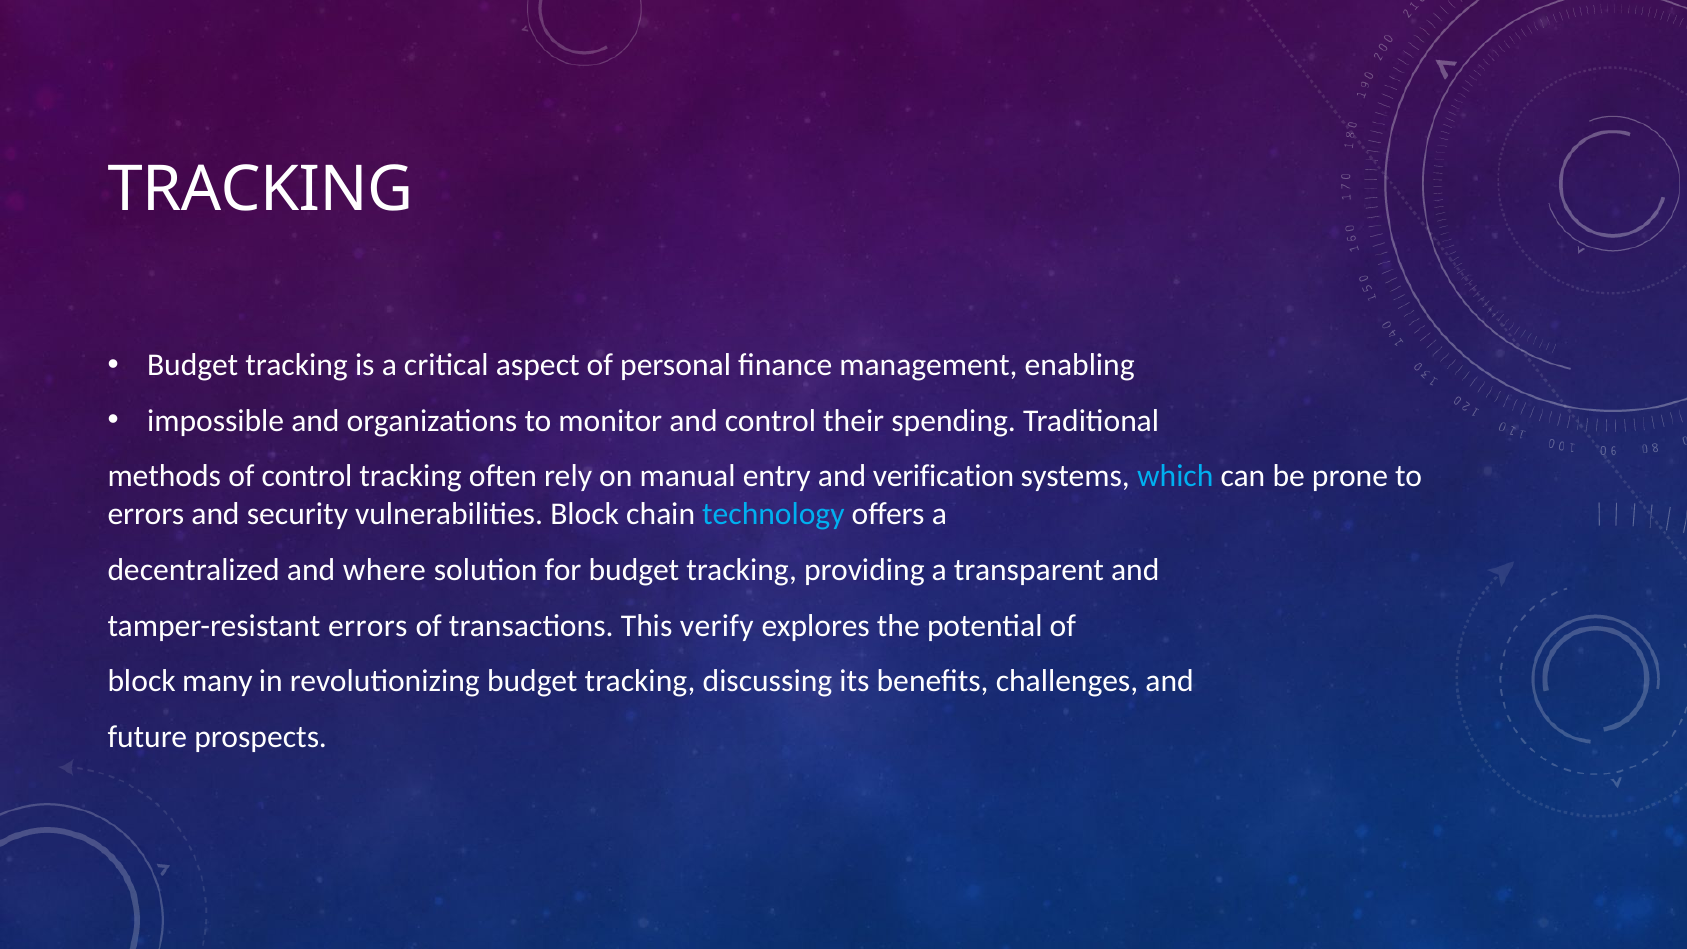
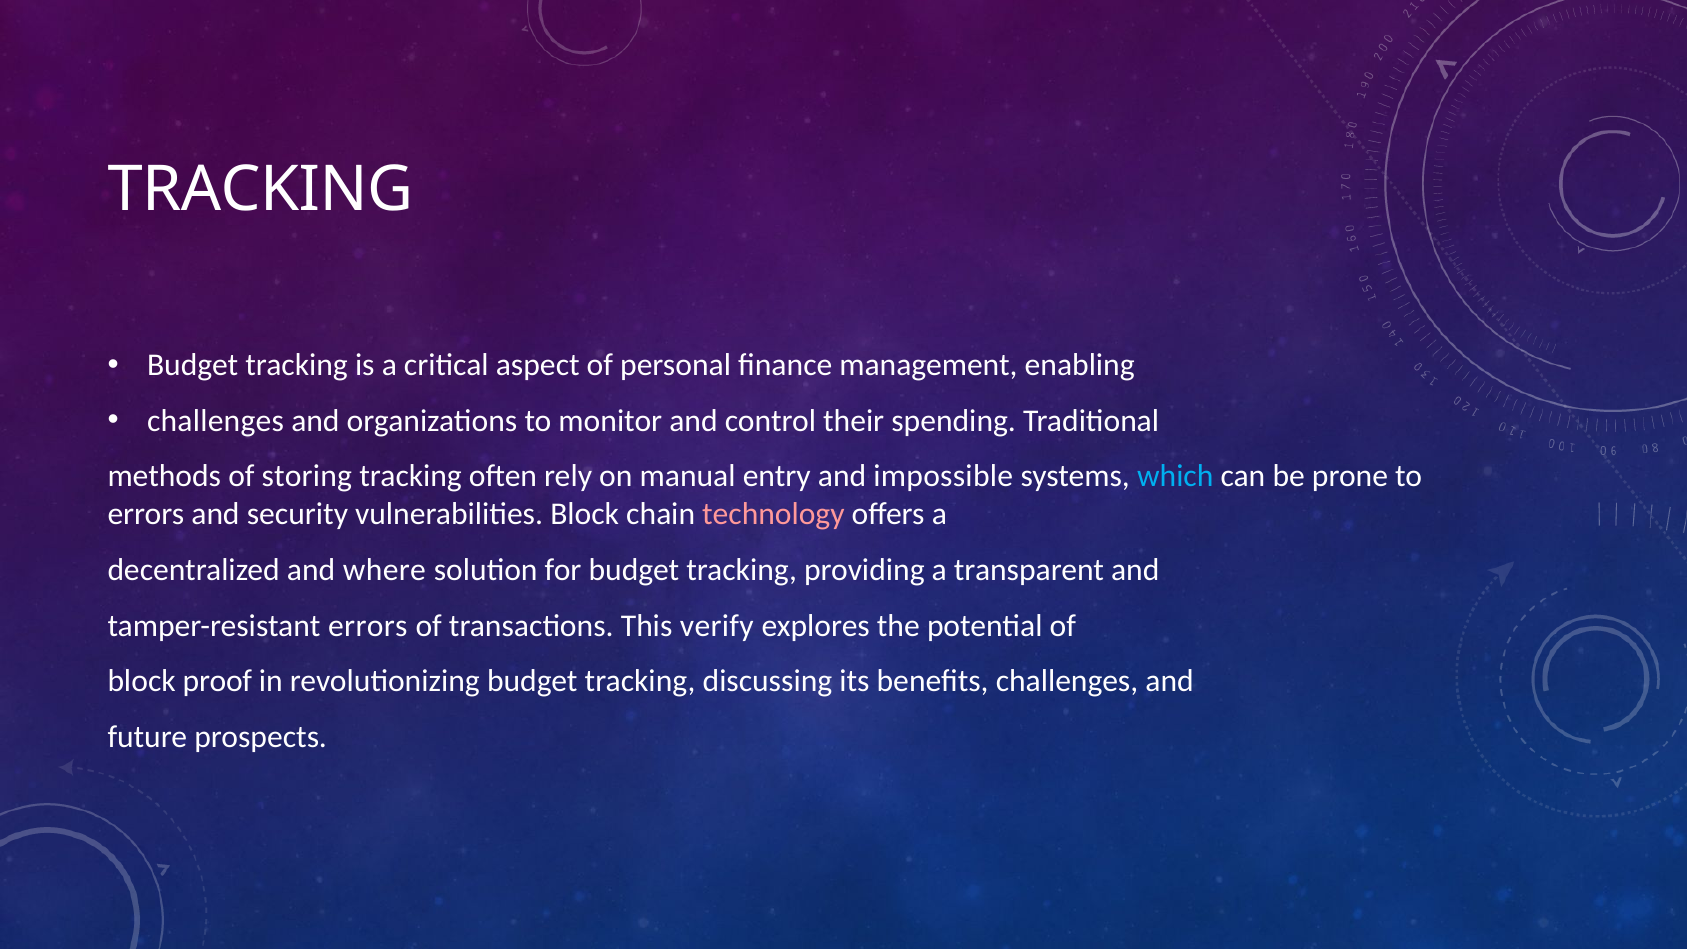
impossible: impossible -> challenges (216, 421)
of control: control -> storing (307, 476)
verification: verification -> impossible (943, 476)
technology colour: light blue -> pink (773, 514)
many: many -> proof (217, 681)
